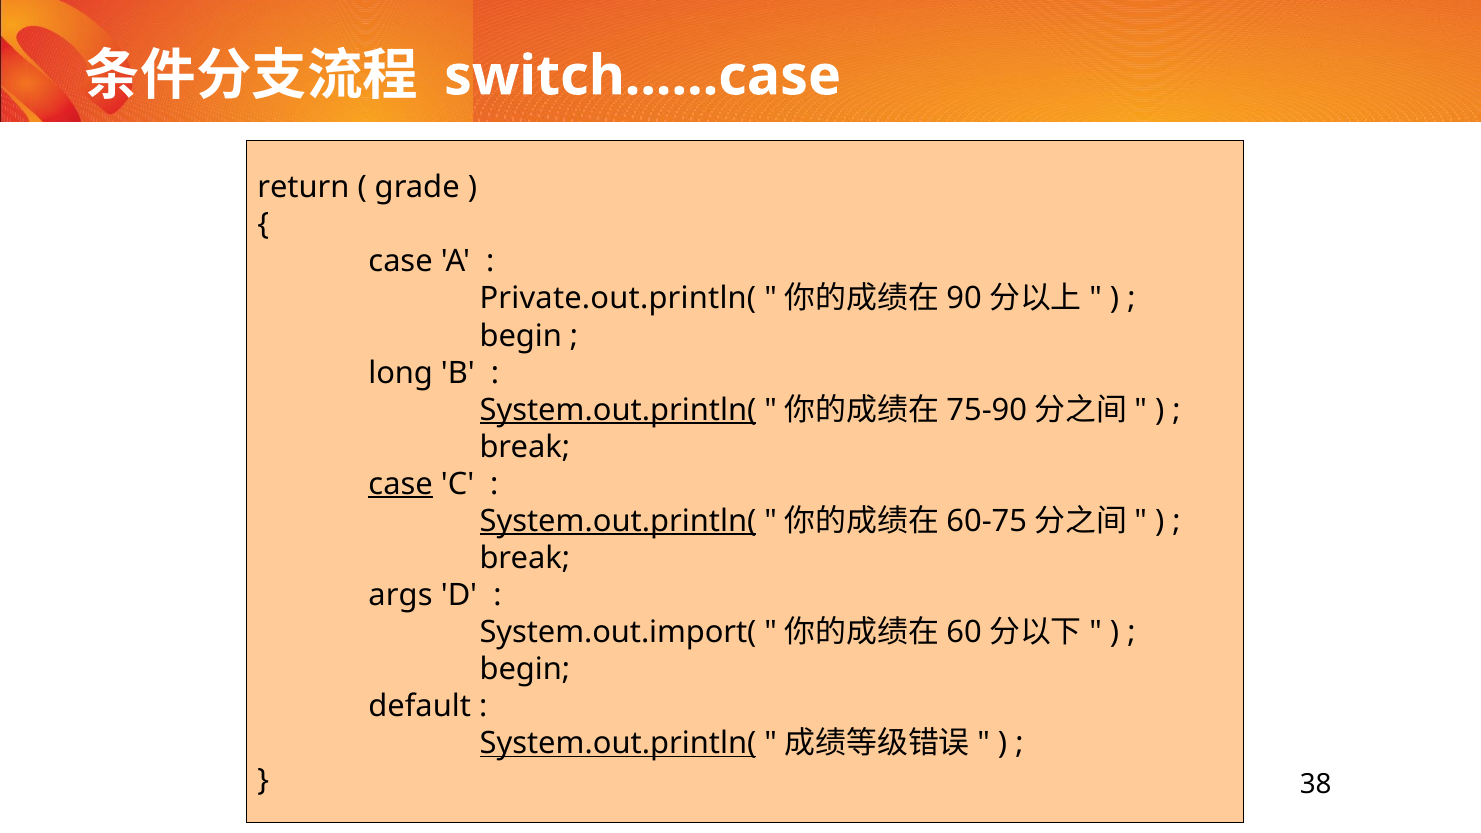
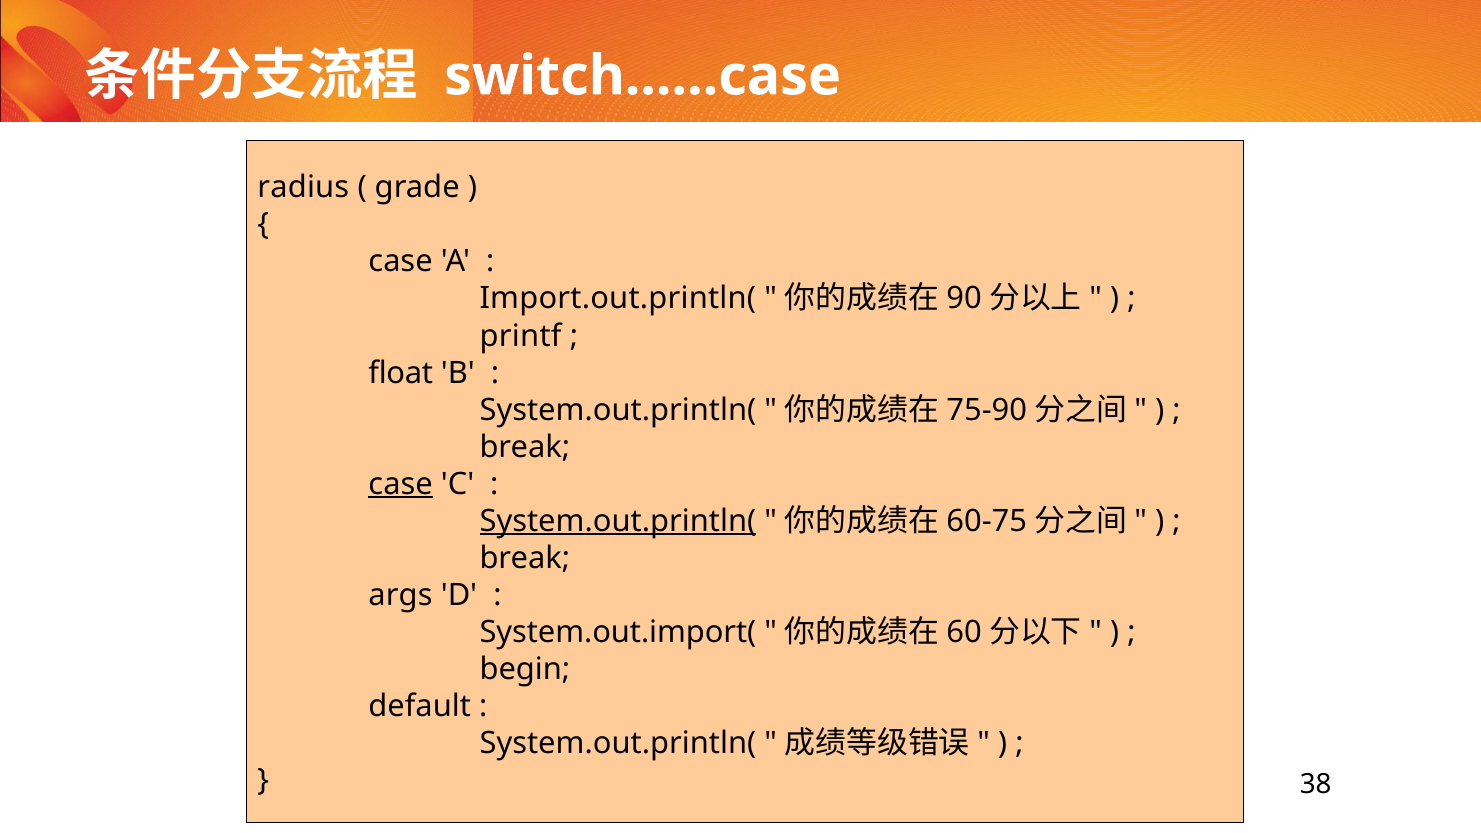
return: return -> radius (303, 188)
Private.out.println(: Private.out.println( -> Import.out.println( (618, 299)
begin: begin -> printf (521, 336)
long: long -> float (401, 373)
System.out.println( underline: present -> none (618, 410)
System.out.println( underline: present -> none (618, 743)
